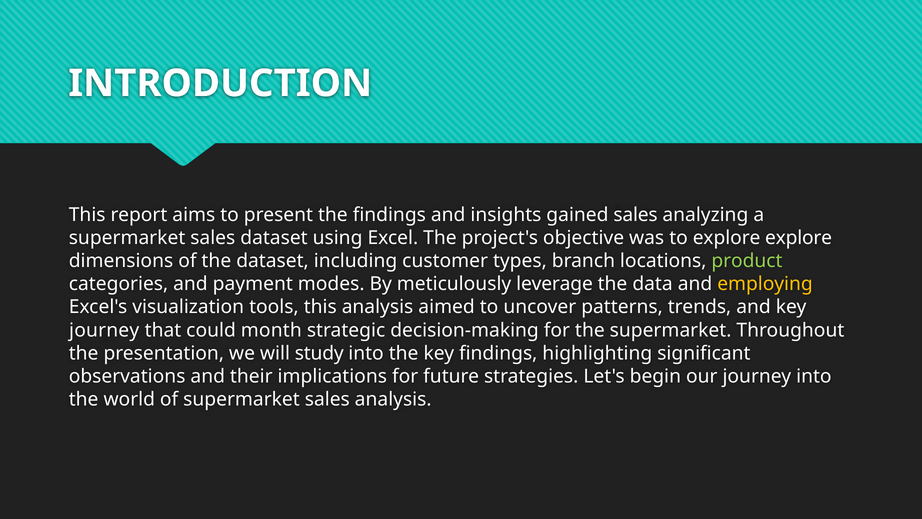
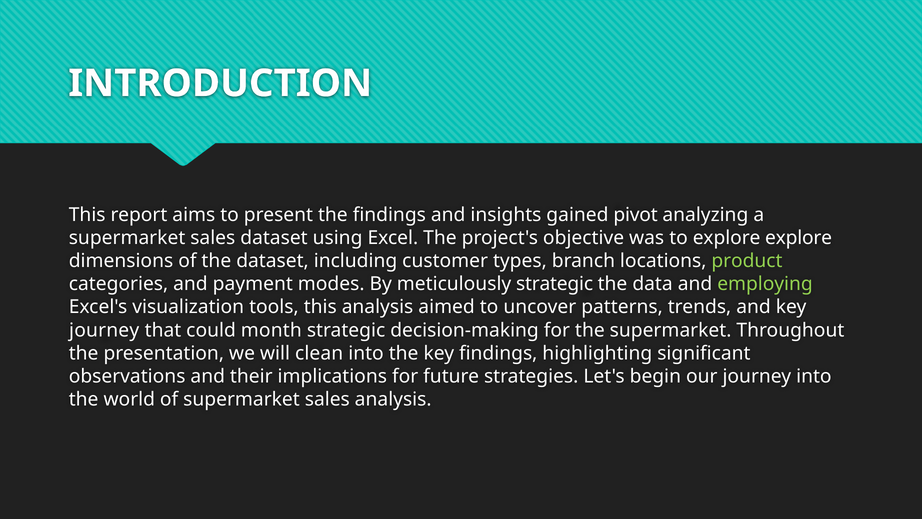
gained sales: sales -> pivot (636, 215)
meticulously leverage: leverage -> strategic (555, 284)
employing colour: yellow -> light green (765, 284)
study: study -> clean (319, 353)
